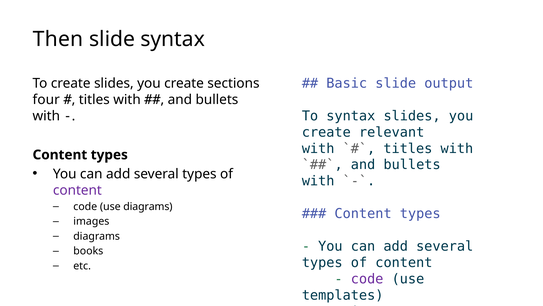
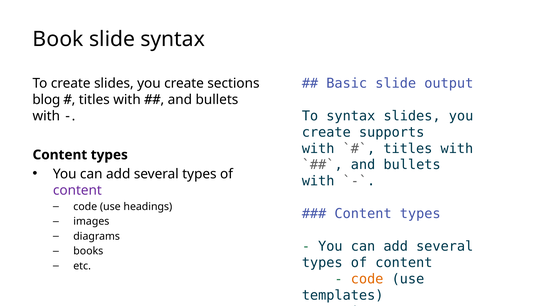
Then: Then -> Book (58, 39)
four: four -> blog (46, 99)
relevant: relevant -> supports (392, 132)
use diagrams: diagrams -> headings (148, 206)
code colour: purple -> orange (367, 279)
